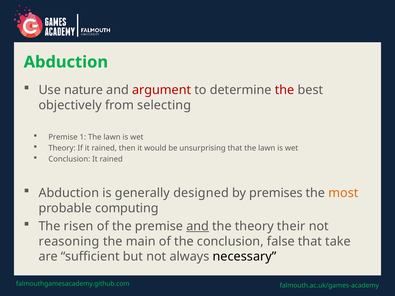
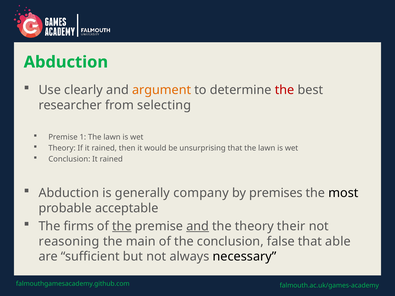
nature: nature -> clearly (84, 90)
argument colour: red -> orange (162, 90)
objectively: objectively -> researcher (70, 105)
designed: designed -> company (201, 193)
most colour: orange -> black (343, 193)
computing: computing -> acceptable (127, 208)
risen: risen -> firms (79, 226)
the underline: none -> present (122, 226)
take: take -> able (338, 242)
